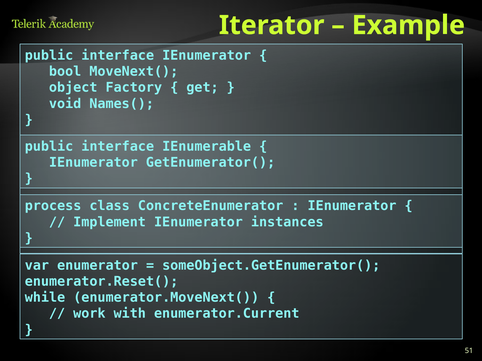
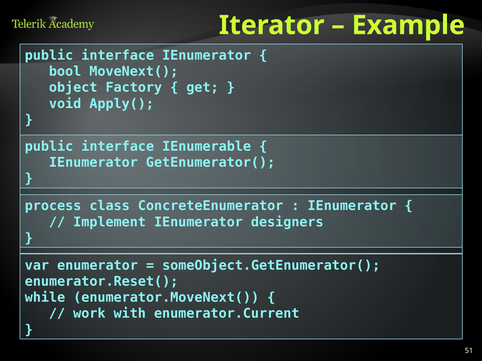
Names(: Names( -> Apply( (122, 104)
instances: instances -> designers (287, 222)
